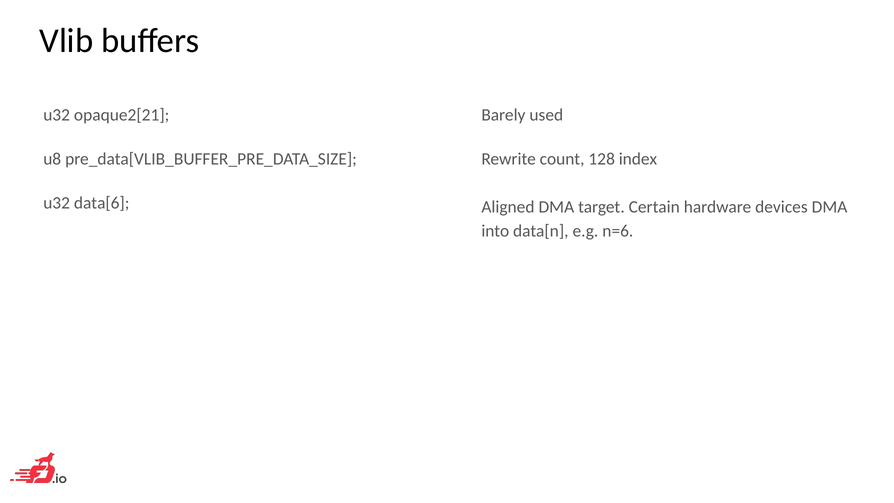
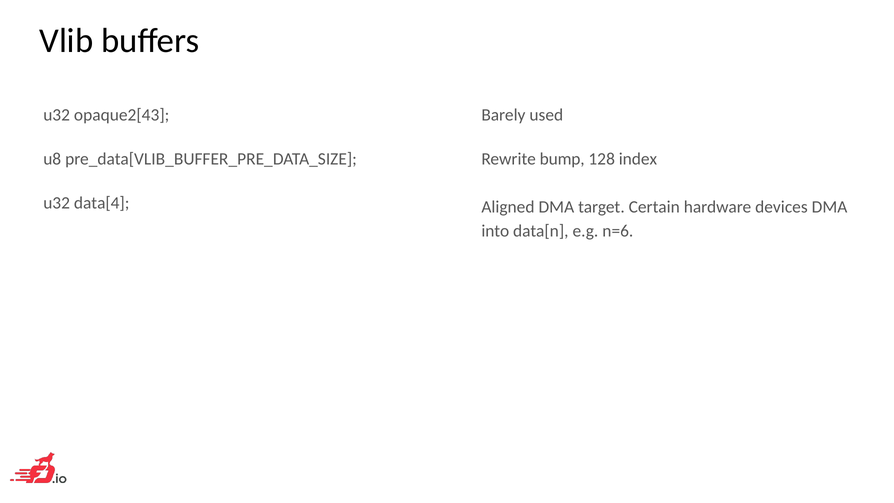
opaque2[21: opaque2[21 -> opaque2[43 (122, 115)
count: count -> bump (562, 159)
data[6: data[6 -> data[4 (102, 203)
